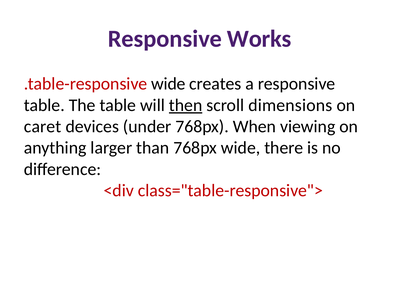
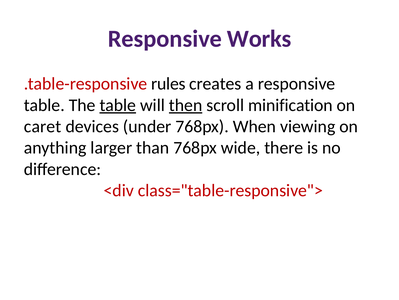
.table-responsive wide: wide -> rules (168, 84)
table underline: none -> present (118, 105)
dimensions: dimensions -> minification (290, 105)
